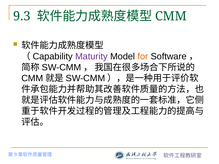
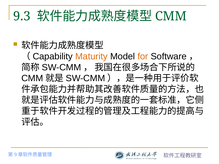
Maturity colour: purple -> orange (91, 56)
